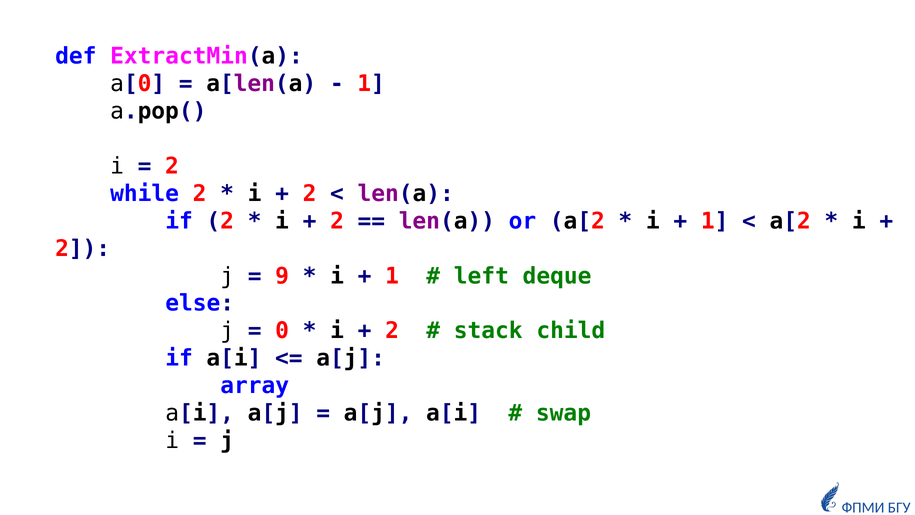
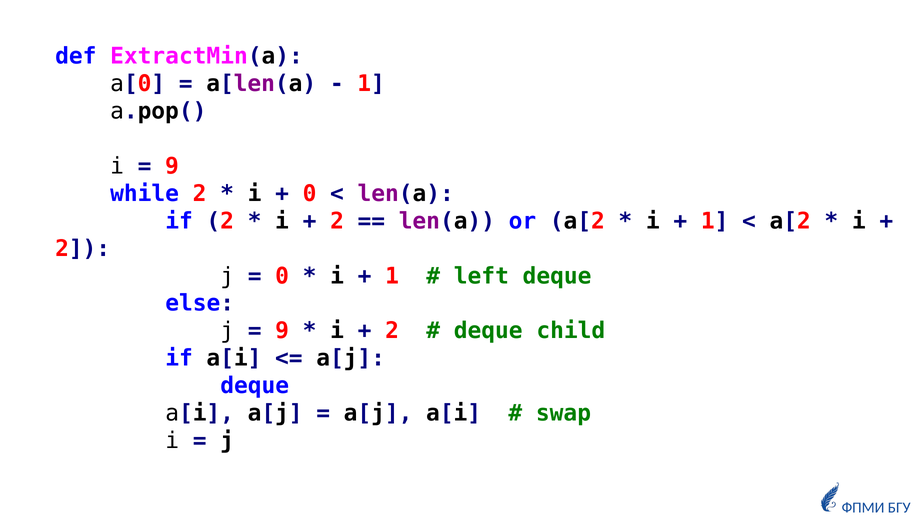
2: 2 -> 9 (172, 166)
2: 2 -> 0 (310, 193)
9: 9 -> 0 (282, 276)
0: 0 -> 9 (282, 331)
stack: stack -> deque (488, 331)
array: array -> deque (255, 386)
